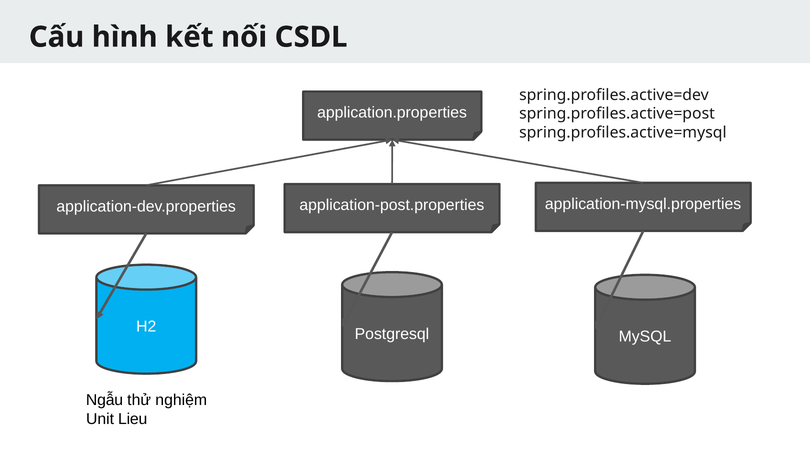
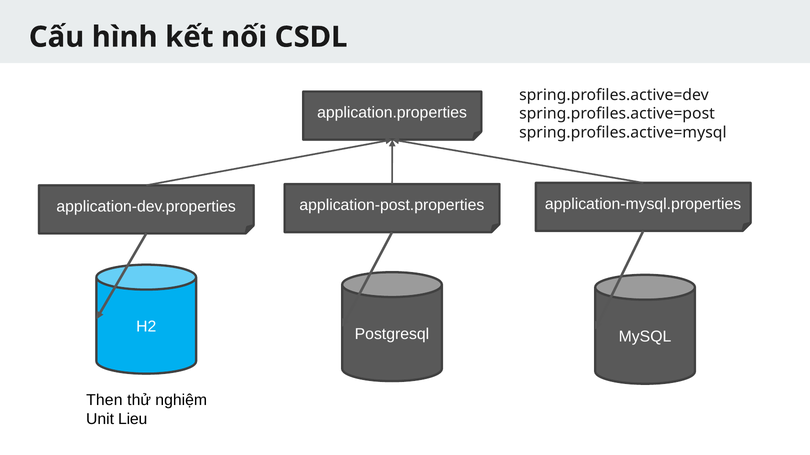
Ngẫu: Ngẫu -> Then (104, 401)
